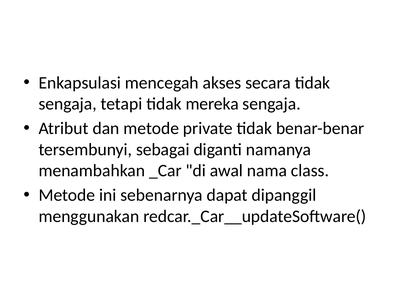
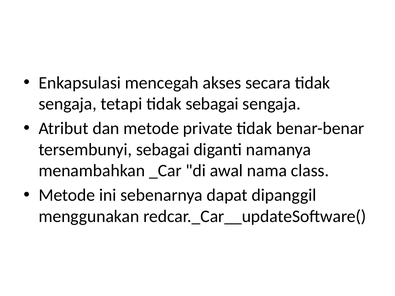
tidak mereka: mereka -> sebagai (212, 104)
